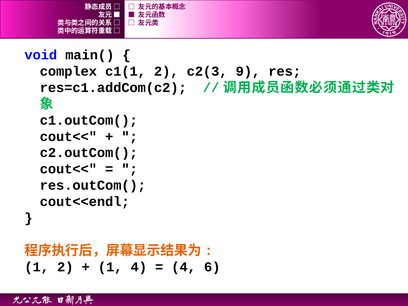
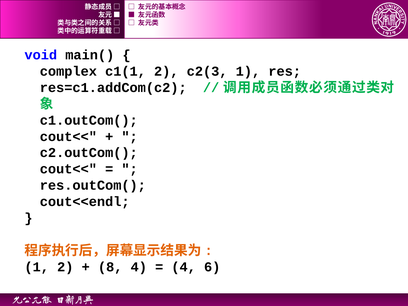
c2(3 9: 9 -> 1 (248, 71)
1: 1 -> 8 (110, 267)
